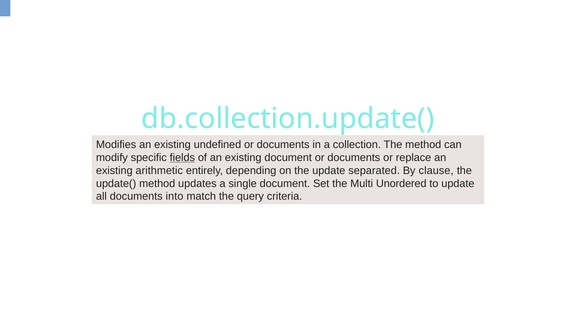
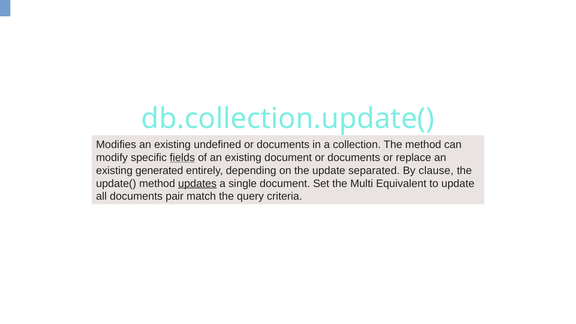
arithmetic: arithmetic -> generated (159, 170)
updates underline: none -> present (197, 183)
Unordered: Unordered -> Equivalent (401, 183)
into: into -> pair (175, 196)
